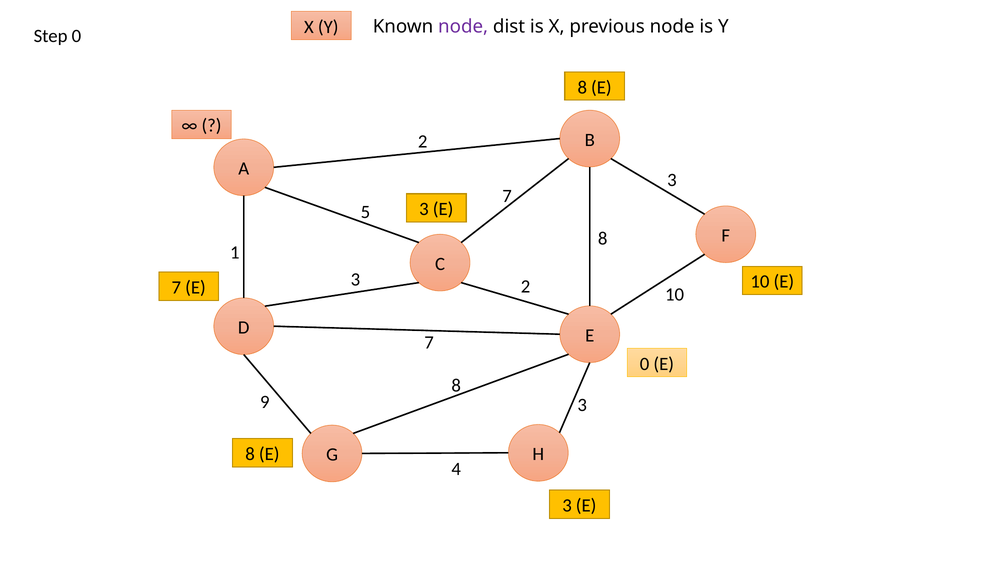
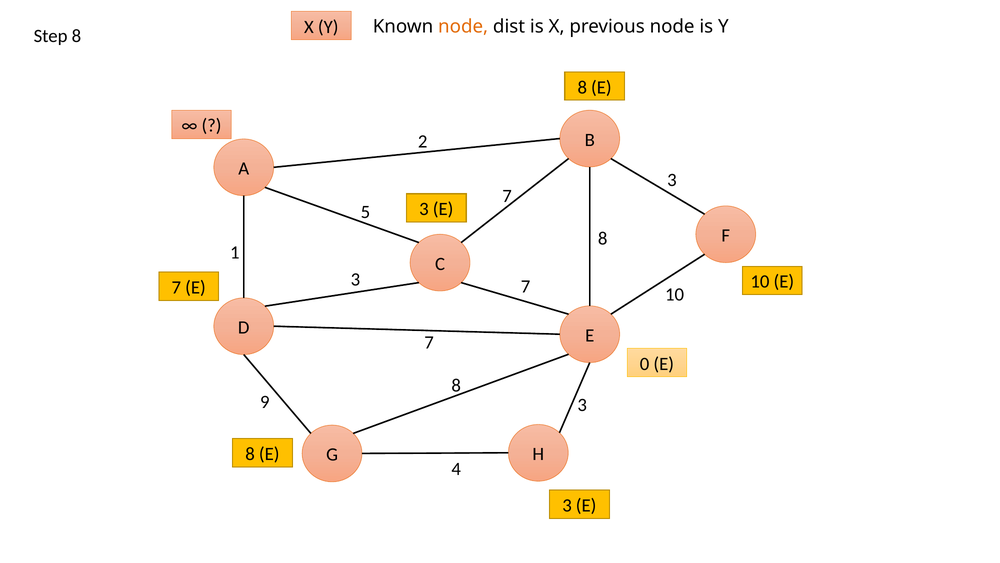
node colour: purple -> orange (463, 27)
Step 0: 0 -> 8 (76, 36)
3 2: 2 -> 7 (526, 286)
